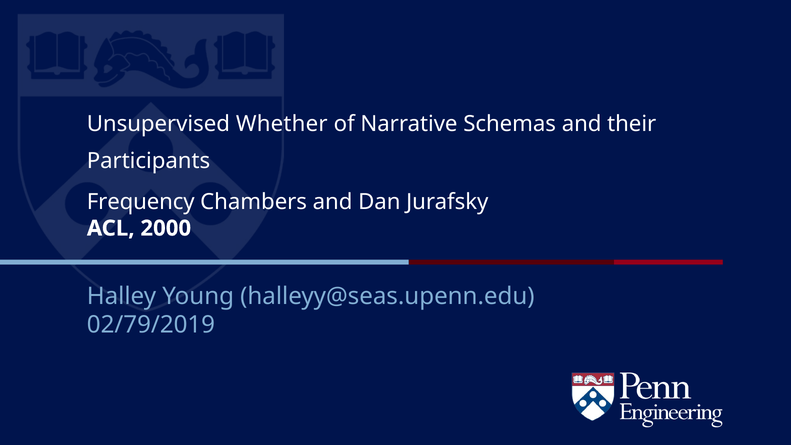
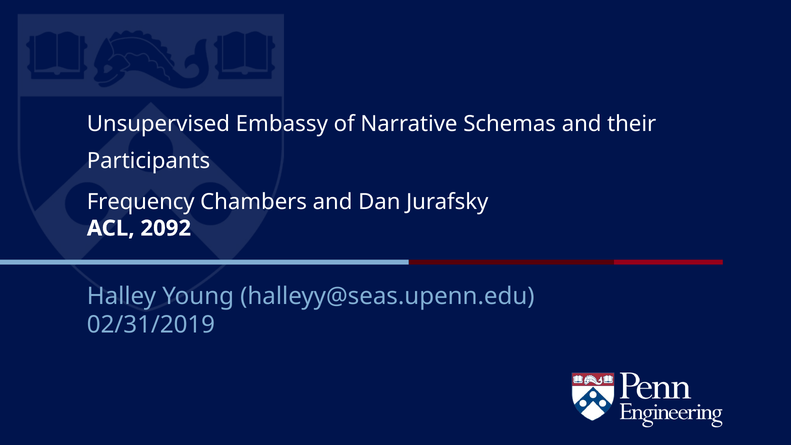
Whether: Whether -> Embassy (282, 124)
2000: 2000 -> 2092 (166, 228)
02/79/2019: 02/79/2019 -> 02/31/2019 (151, 325)
